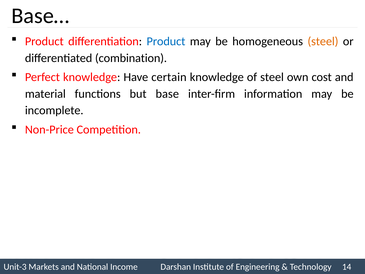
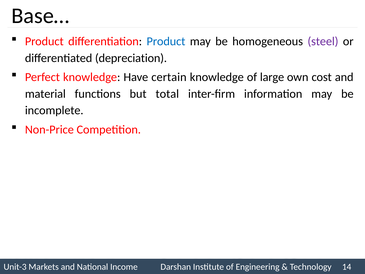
steel colour: orange -> purple (323, 41)
combination: combination -> depreciation (131, 58)
of steel: steel -> large (272, 77)
base: base -> total (167, 94)
